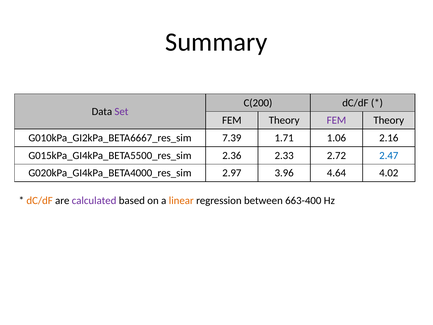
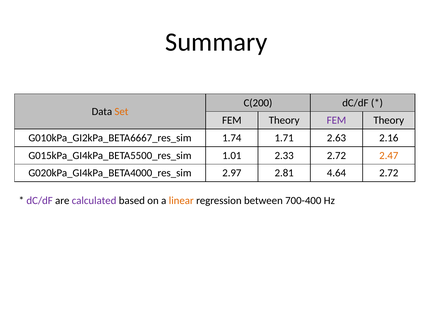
Set colour: purple -> orange (121, 111)
7.39: 7.39 -> 1.74 (232, 138)
1.06: 1.06 -> 2.63 (336, 138)
2.36: 2.36 -> 1.01 (232, 155)
2.47 colour: blue -> orange (389, 155)
3.96: 3.96 -> 2.81 (284, 173)
4.64 4.02: 4.02 -> 2.72 (389, 173)
dC/dF colour: orange -> purple (40, 201)
663-400: 663-400 -> 700-400 (303, 201)
